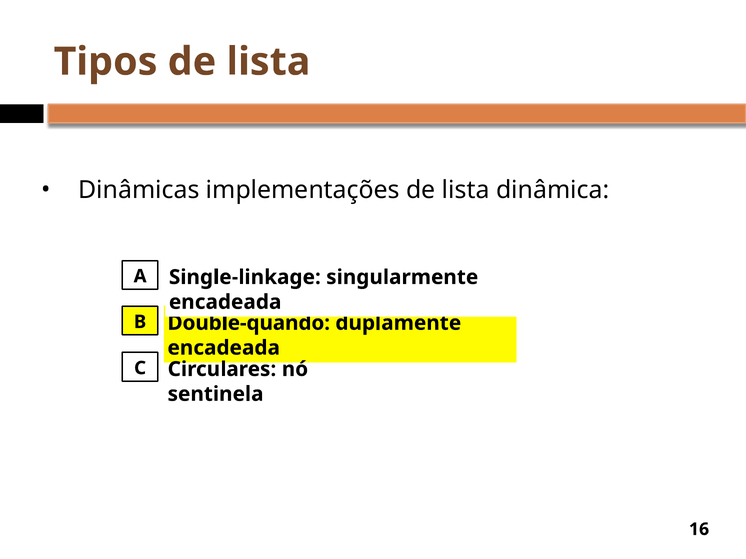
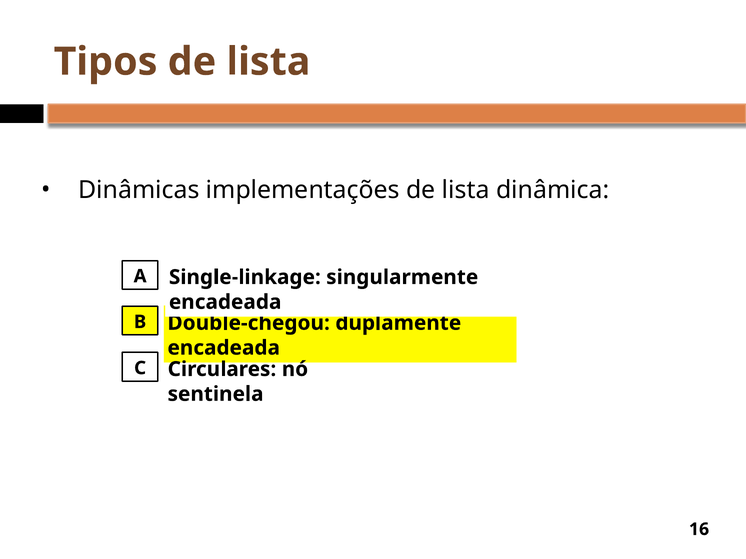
Double-quando: Double-quando -> Double-chegou (249, 323)
